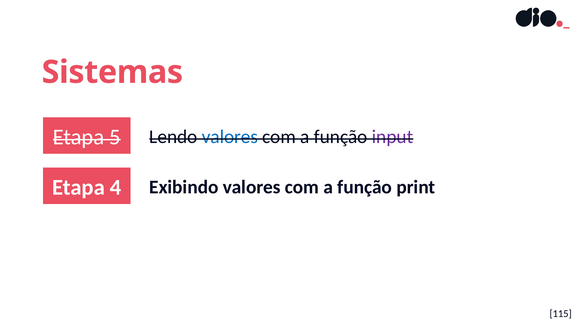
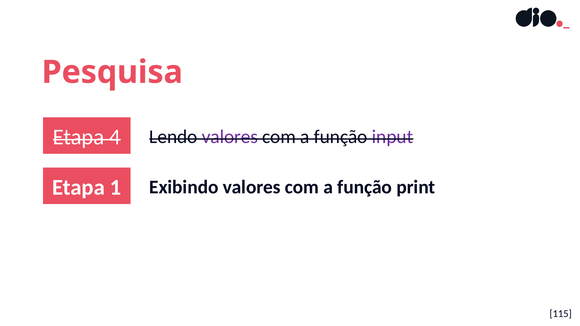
Sistemas: Sistemas -> Pesquisa (112, 72)
5: 5 -> 4 (115, 137)
valores colour: blue -> purple (230, 137)
4: 4 -> 1 (116, 188)
